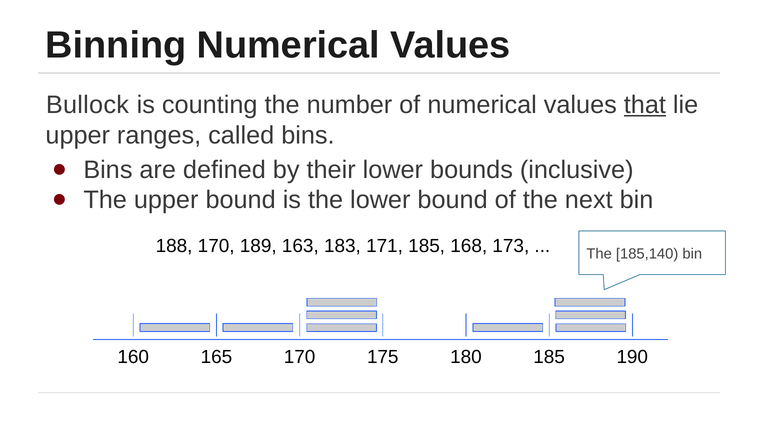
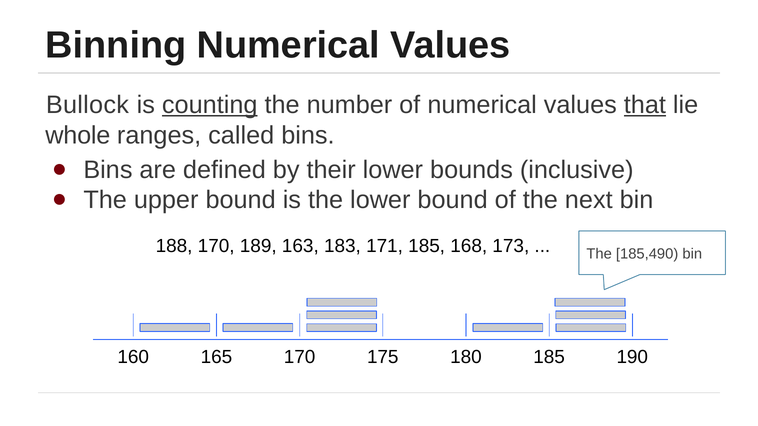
counting underline: none -> present (210, 105)
upper: upper -> whole (78, 135)
185,140: 185,140 -> 185,490 (647, 254)
